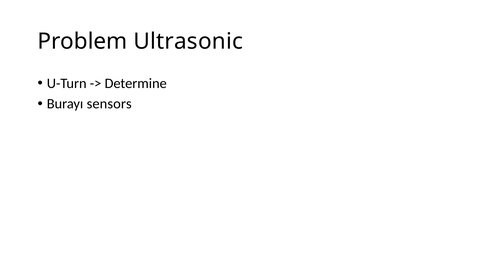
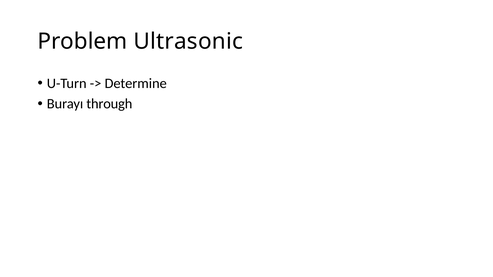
sensors: sensors -> through (109, 104)
